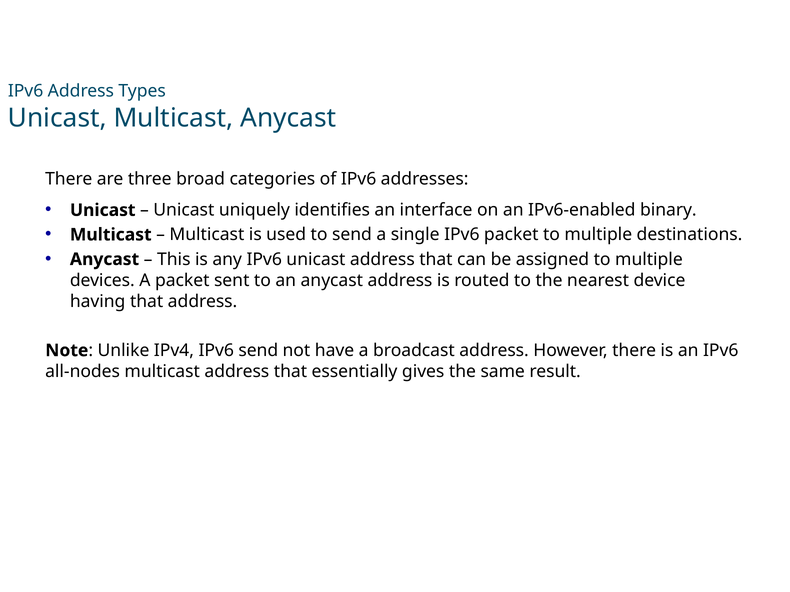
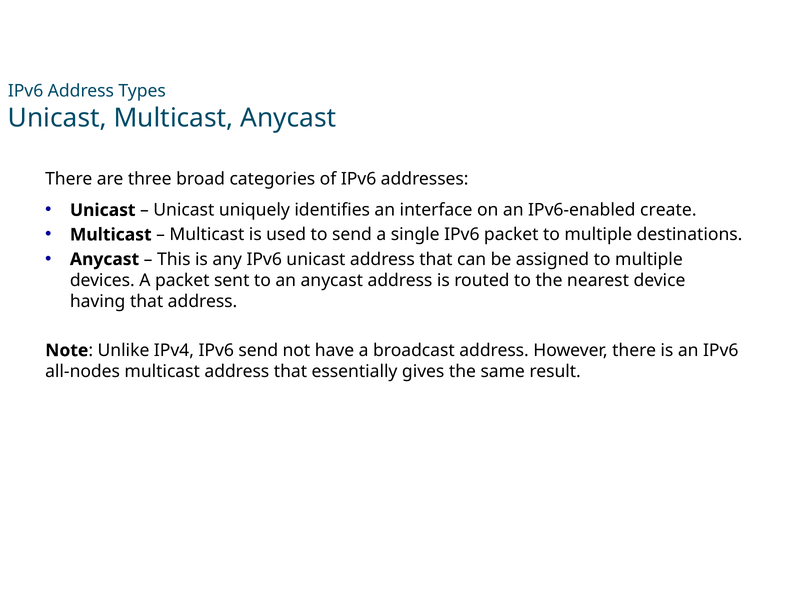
binary: binary -> create (668, 210)
